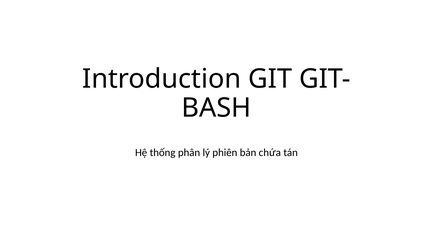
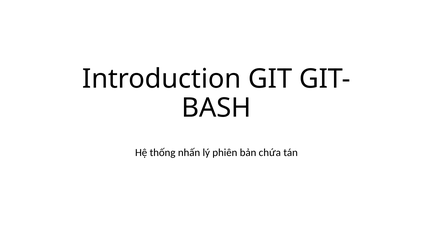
phân: phân -> nhấn (189, 153)
